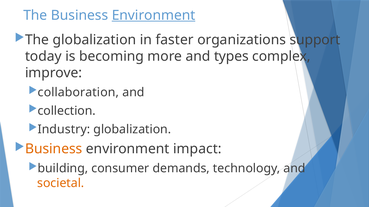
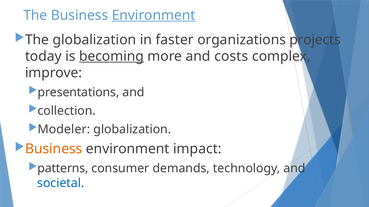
support: support -> projects (315, 40)
becoming underline: none -> present (111, 56)
types: types -> costs (231, 56)
collaboration: collaboration -> presentations (78, 92)
Industry: Industry -> Modeler (64, 130)
building: building -> patterns (63, 169)
societal colour: orange -> blue (61, 184)
